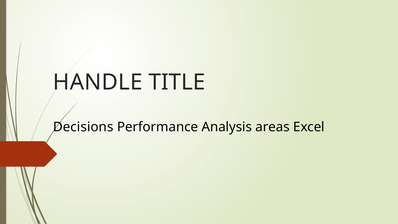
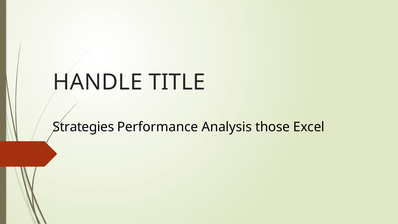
Decisions: Decisions -> Strategies (83, 127)
areas: areas -> those (273, 127)
